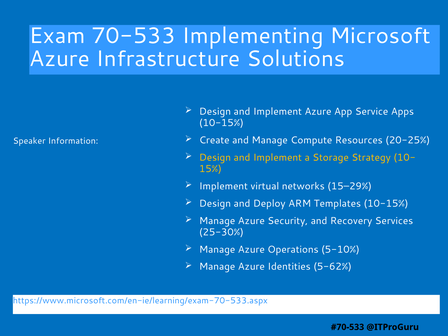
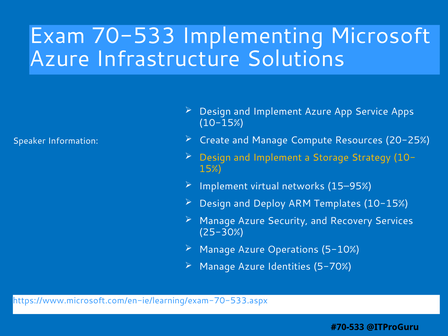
15–29%: 15–29% -> 15–95% (350, 186)
5-62%: 5-62% -> 5-70% (333, 267)
